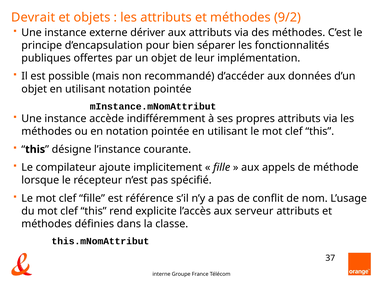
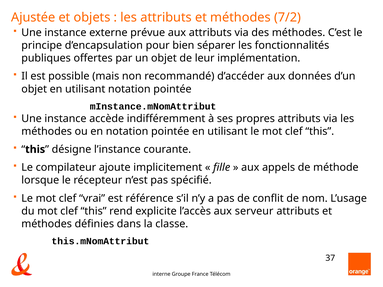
Devrait: Devrait -> Ajustée (33, 17)
9/2: 9/2 -> 7/2 (288, 17)
dériver: dériver -> prévue (148, 33)
clef fille: fille -> vrai (92, 198)
